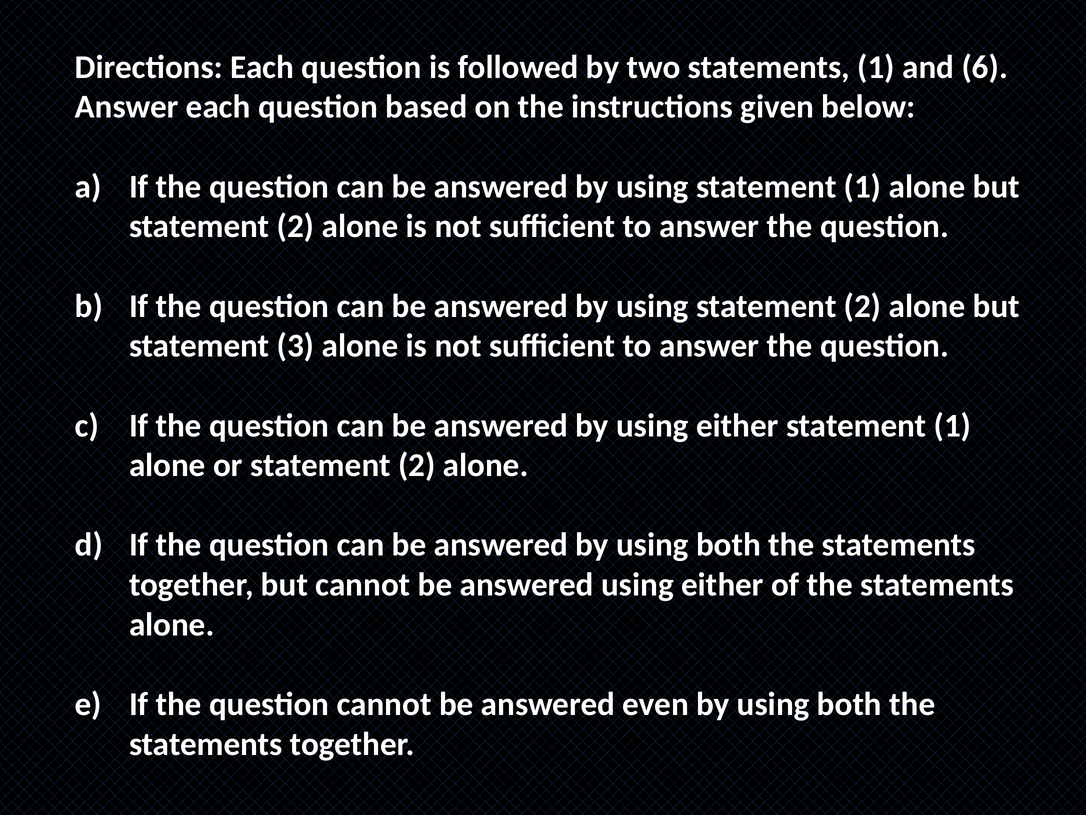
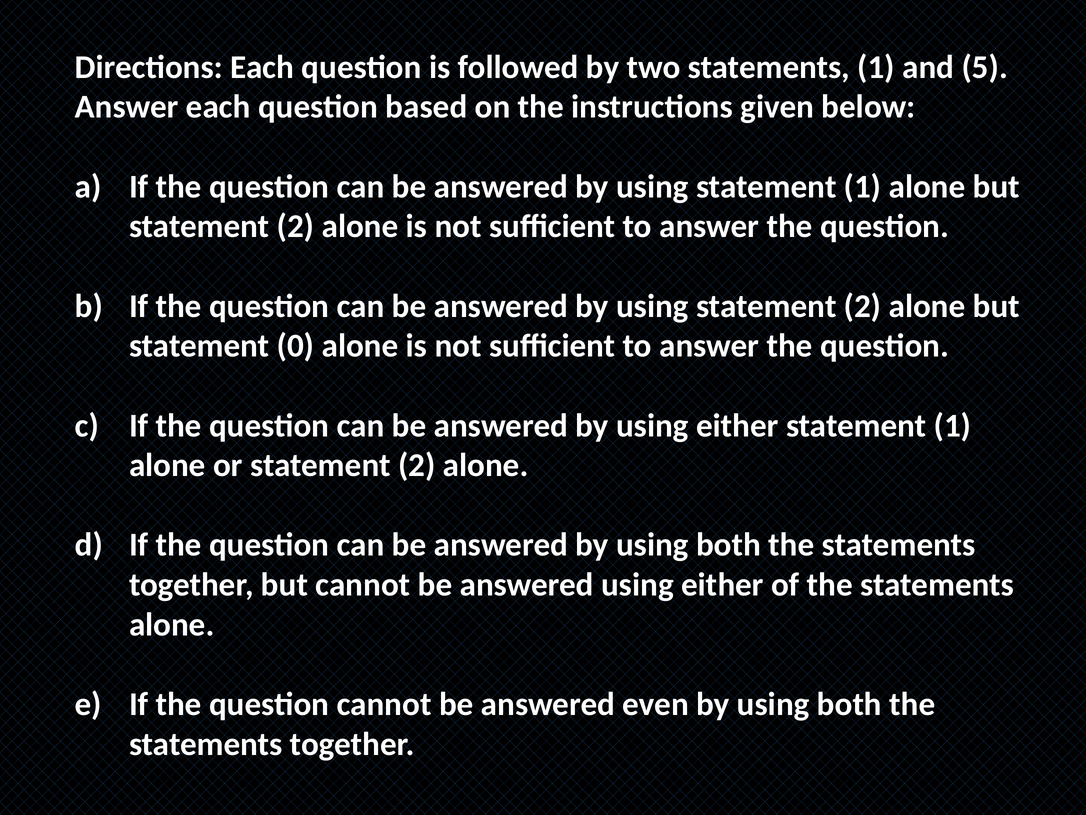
6: 6 -> 5 (985, 67)
3: 3 -> 0 (295, 346)
